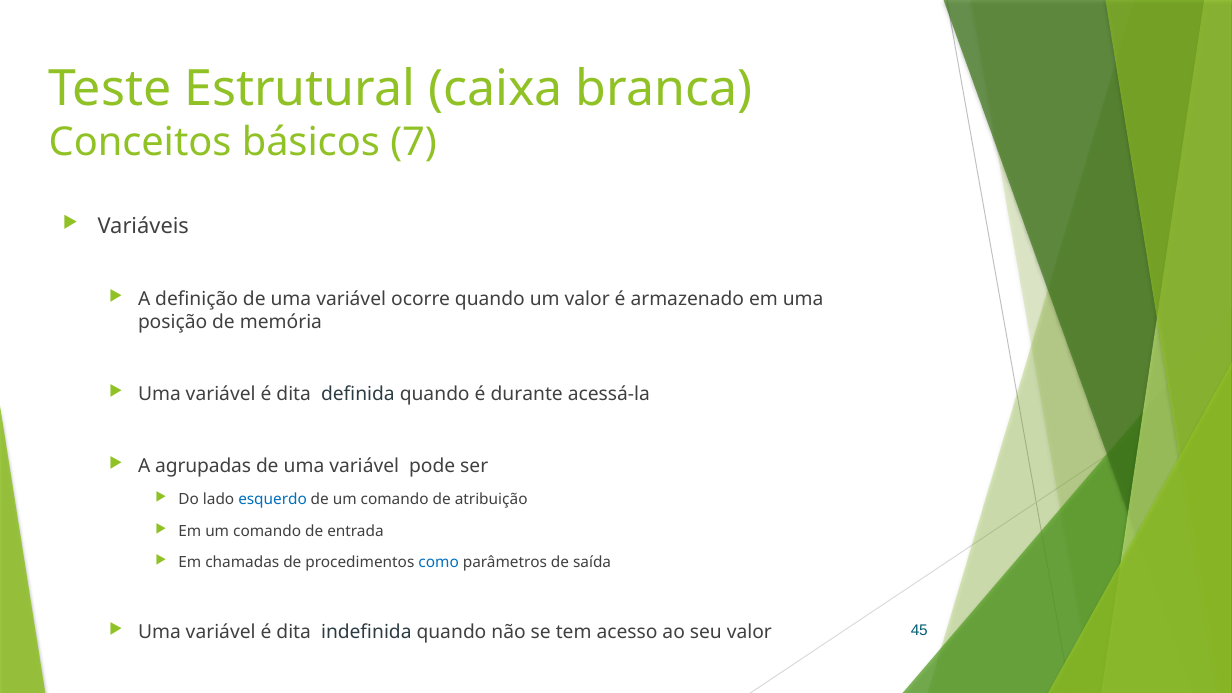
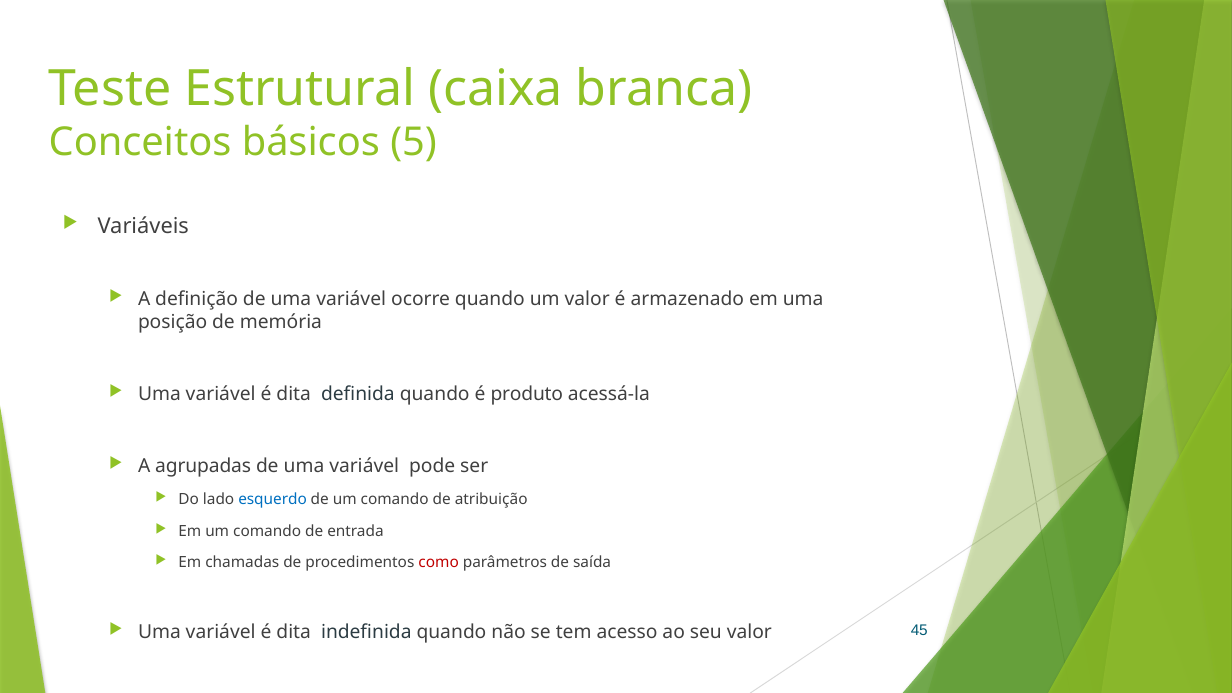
7: 7 -> 5 (414, 142)
durante: durante -> produto (527, 394)
como colour: blue -> red (439, 562)
